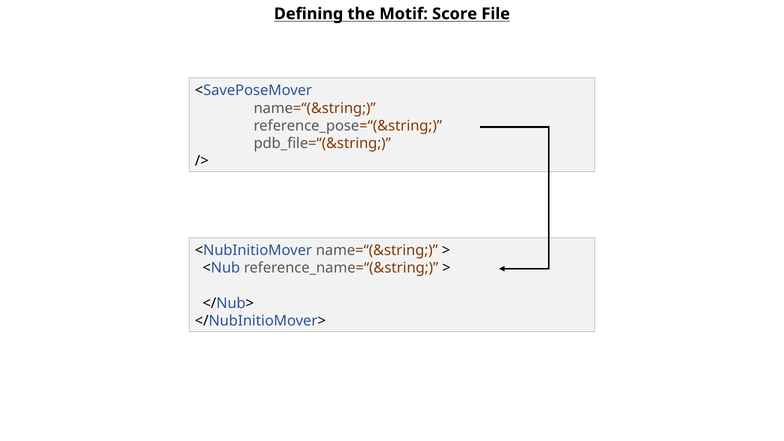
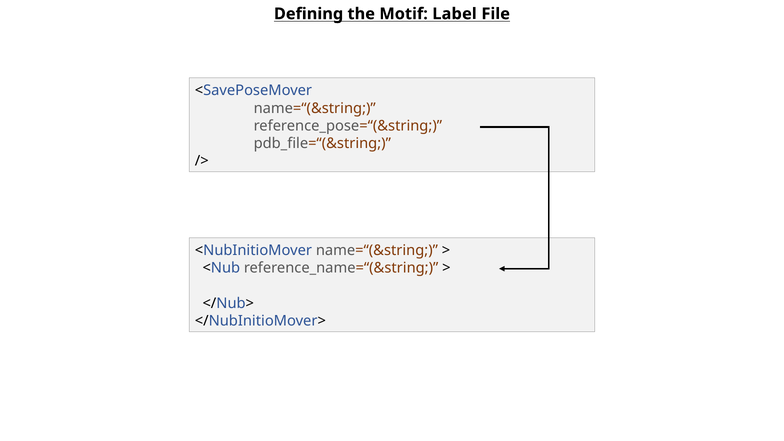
Score: Score -> Label (455, 14)
